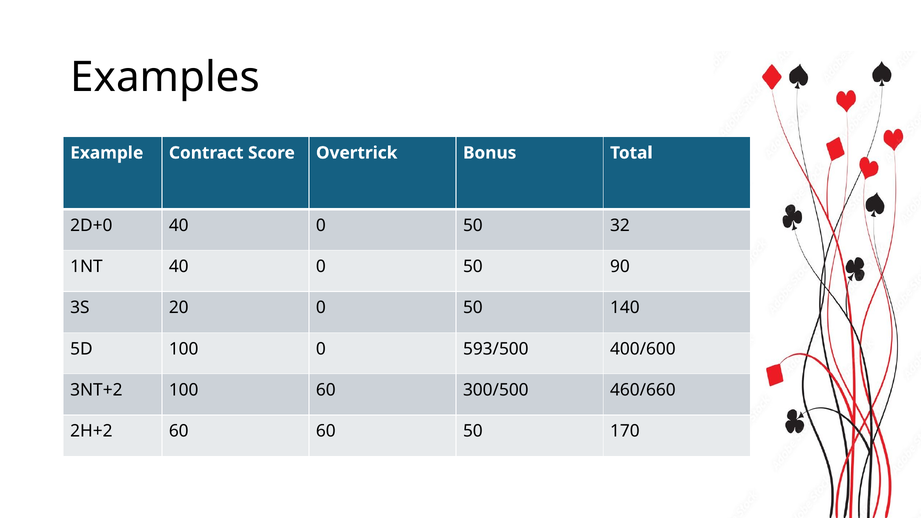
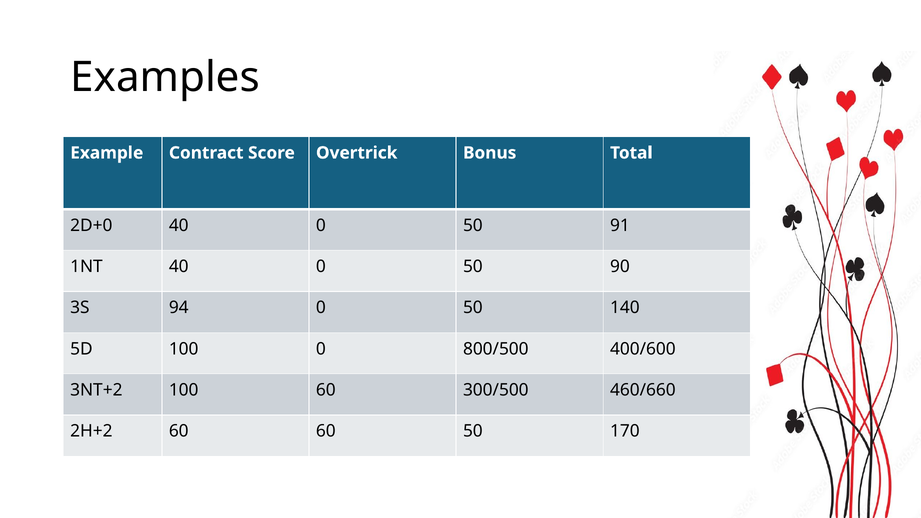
32: 32 -> 91 (620, 225)
20: 20 -> 94 (179, 308)
593/500: 593/500 -> 800/500 (496, 349)
